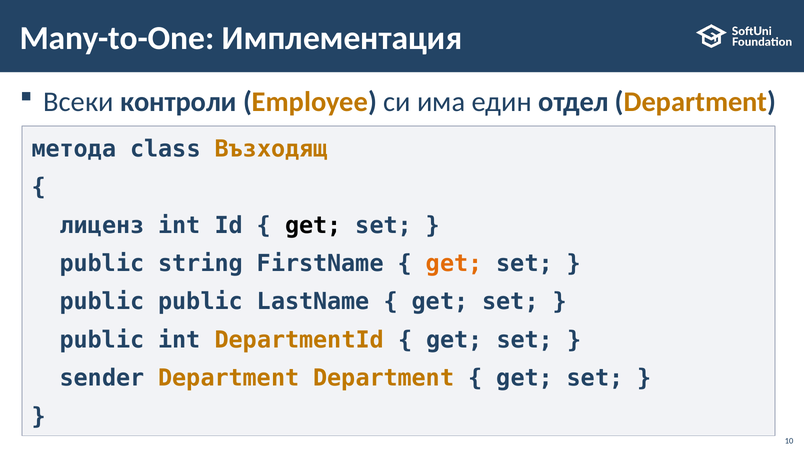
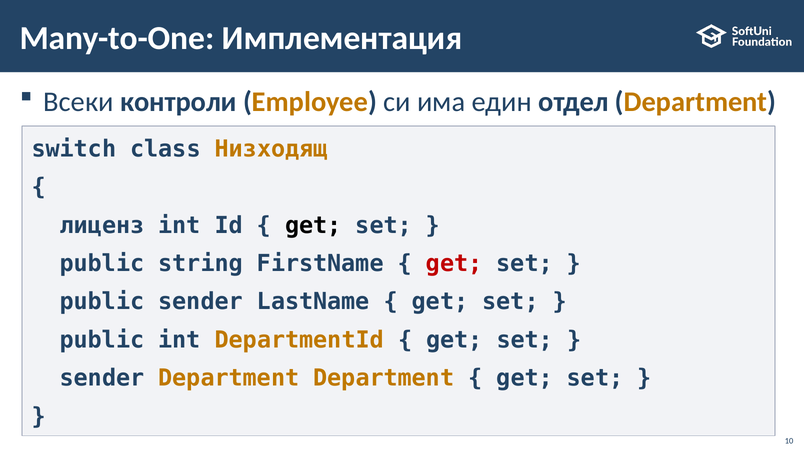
метода: метода -> switch (74, 149)
Възходящ: Възходящ -> Низходящ (271, 149)
get colour: orange -> red (454, 264)
public public: public -> sender (201, 302)
